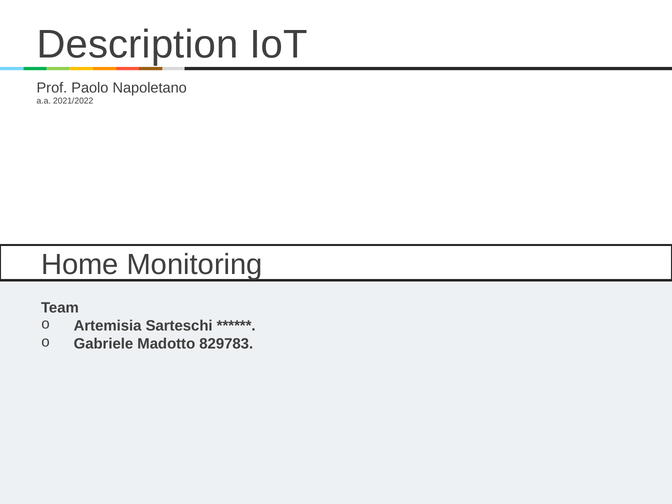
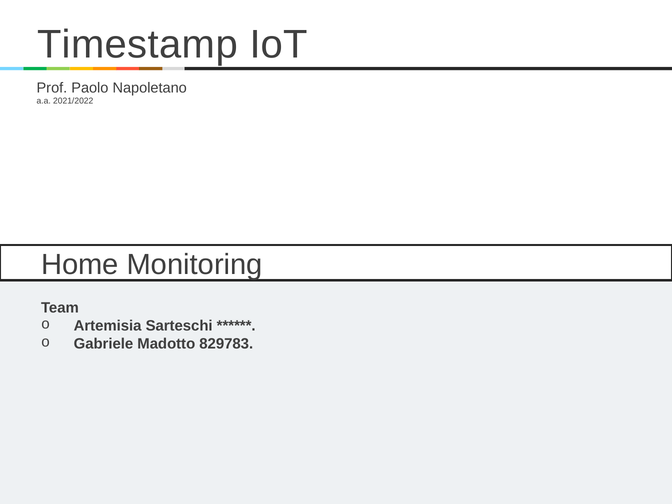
Description: Description -> Timestamp (137, 45)
